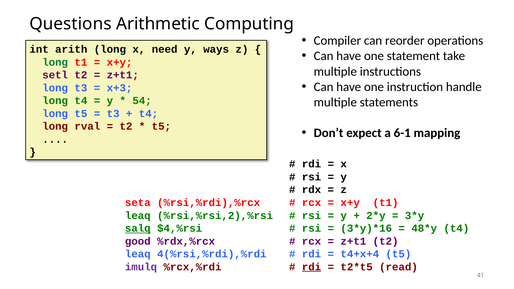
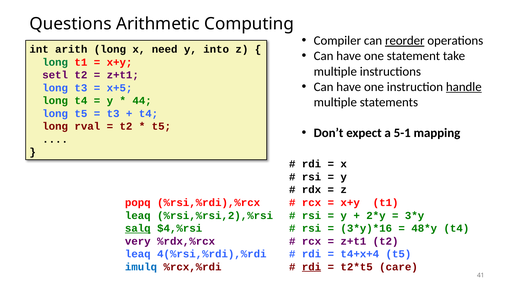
reorder underline: none -> present (405, 41)
ways: ways -> into (216, 49)
handle underline: none -> present (464, 87)
x+3: x+3 -> x+5 (120, 88)
54: 54 -> 44 (142, 101)
6-1: 6-1 -> 5-1 (402, 133)
seta: seta -> popq (138, 203)
good: good -> very (138, 241)
imulq colour: purple -> blue (141, 267)
read: read -> care (398, 267)
